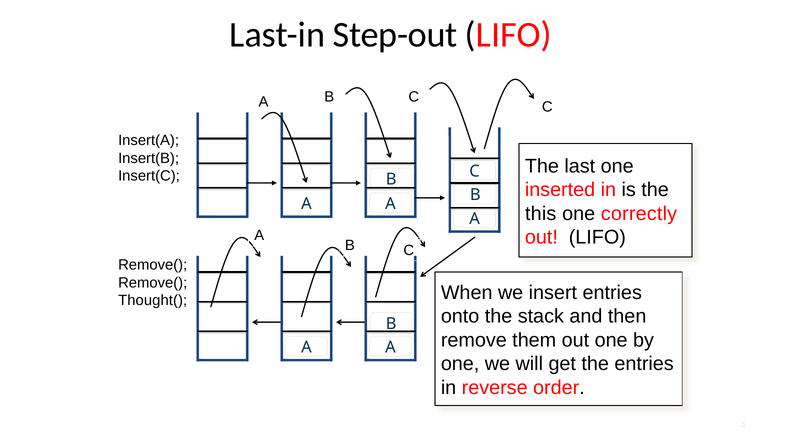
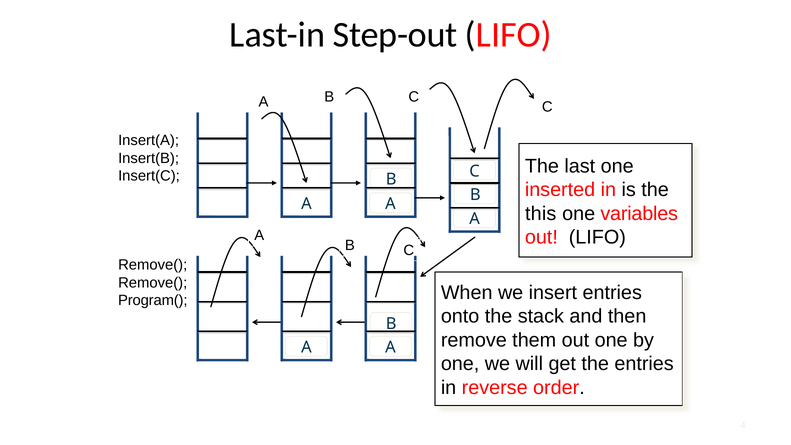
correctly: correctly -> variables (639, 213)
Thought(: Thought( -> Program( (153, 301)
